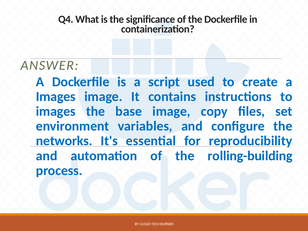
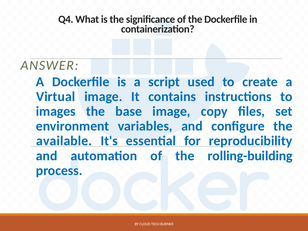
Images: Images -> Virtual (56, 97)
networks: networks -> available (64, 141)
